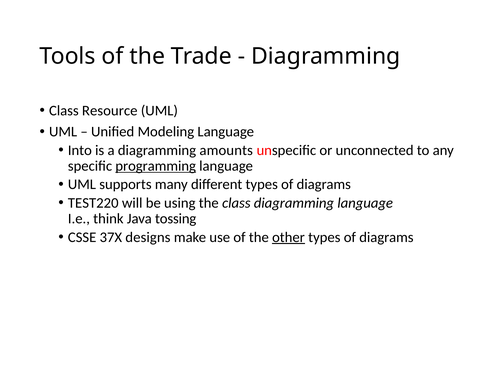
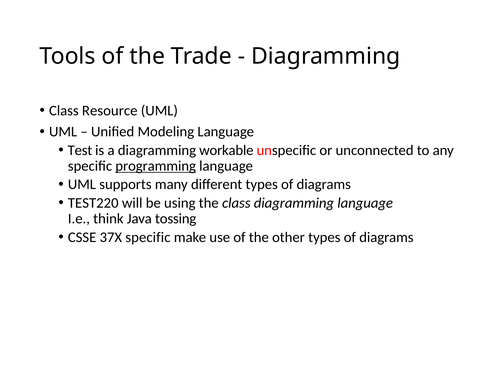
Into: Into -> Test (80, 150)
amounts: amounts -> workable (226, 150)
37X designs: designs -> specific (148, 237)
other underline: present -> none (288, 237)
